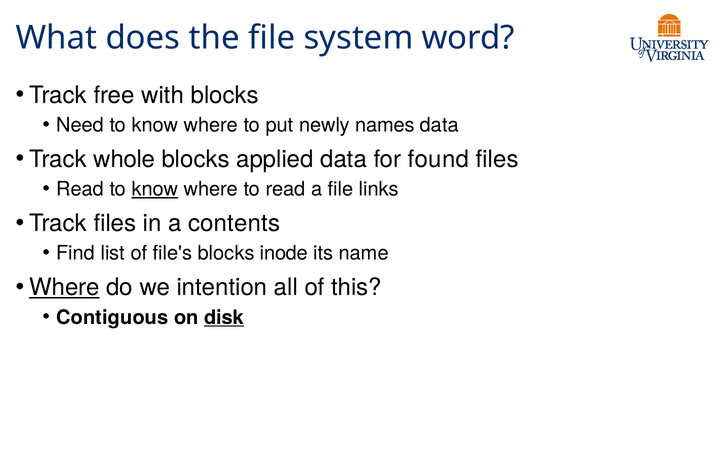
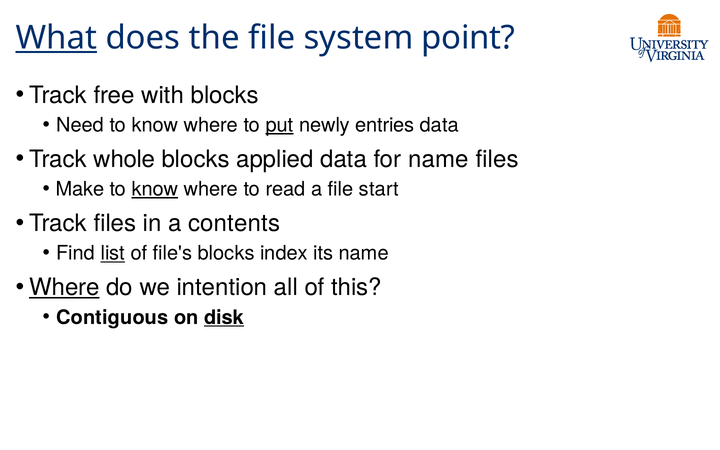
What underline: none -> present (56, 38)
word: word -> point (468, 38)
put underline: none -> present (280, 125)
names: names -> entries (385, 125)
for found: found -> name (438, 159)
Read: Read -> Make (80, 189)
links: links -> start (379, 189)
list underline: none -> present (113, 253)
inode: inode -> index (284, 253)
